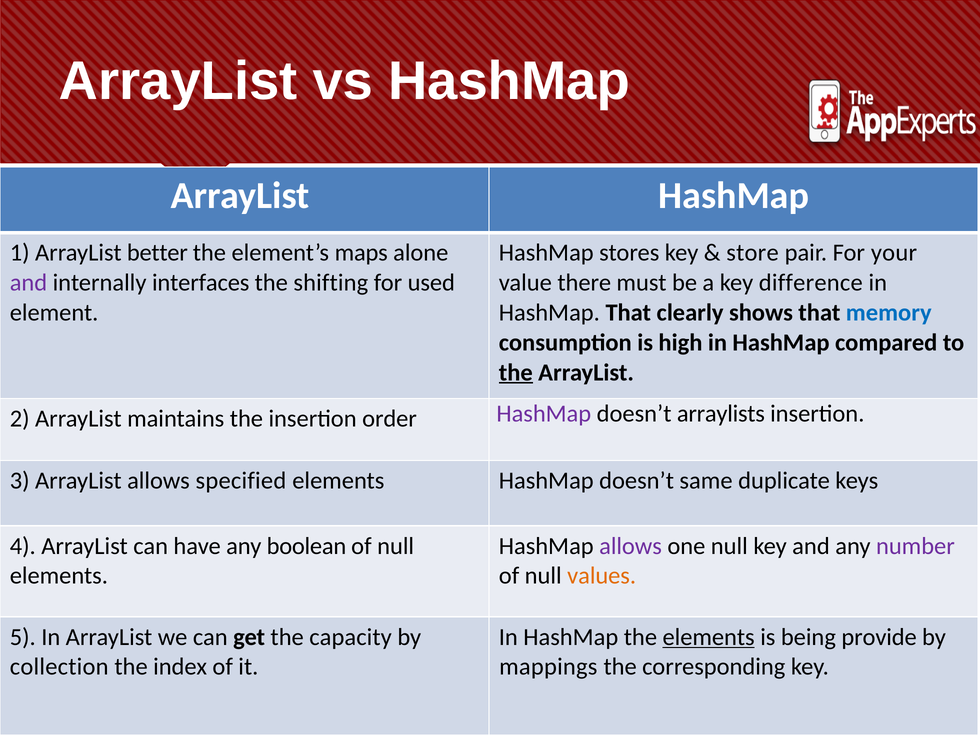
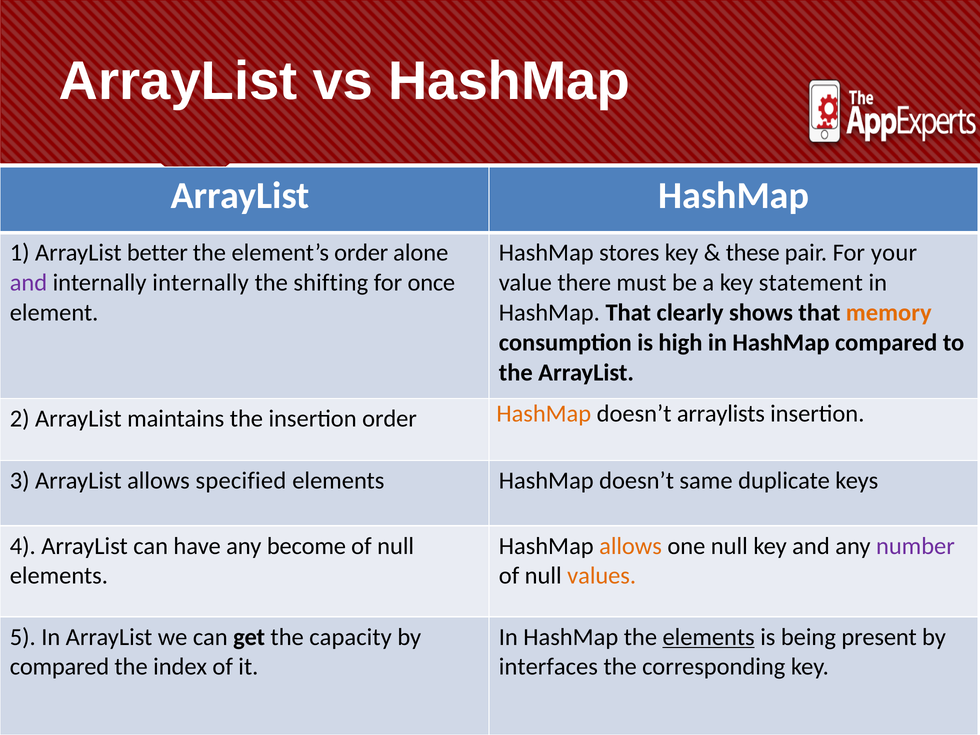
element’s maps: maps -> order (361, 253)
store: store -> these (753, 253)
internally interfaces: interfaces -> internally (201, 283)
used: used -> once (431, 283)
difference: difference -> statement (811, 283)
memory colour: blue -> orange (889, 313)
the underline: present -> none (516, 372)
HashMap colour: purple -> orange (544, 414)
boolean: boolean -> become (306, 546)
allows colour: purple -> orange (631, 546)
provide: provide -> present (879, 637)
collection: collection -> compared (59, 667)
mappings: mappings -> interfaces (548, 667)
